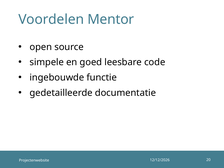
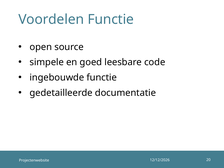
Voordelen Mentor: Mentor -> Functie (111, 19)
